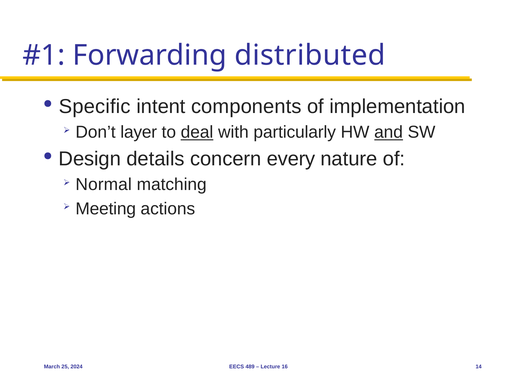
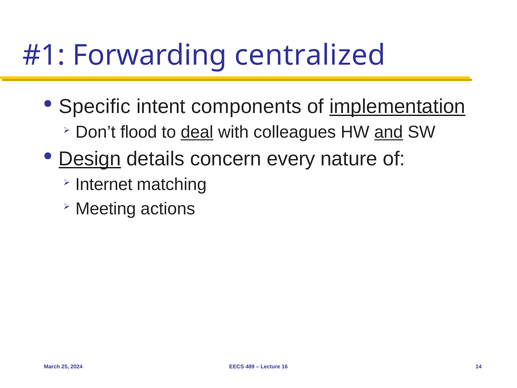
distributed: distributed -> centralized (310, 55)
implementation underline: none -> present (397, 107)
layer: layer -> flood (139, 132)
particularly: particularly -> colleagues (295, 132)
Design underline: none -> present (90, 159)
Normal: Normal -> Internet (104, 185)
